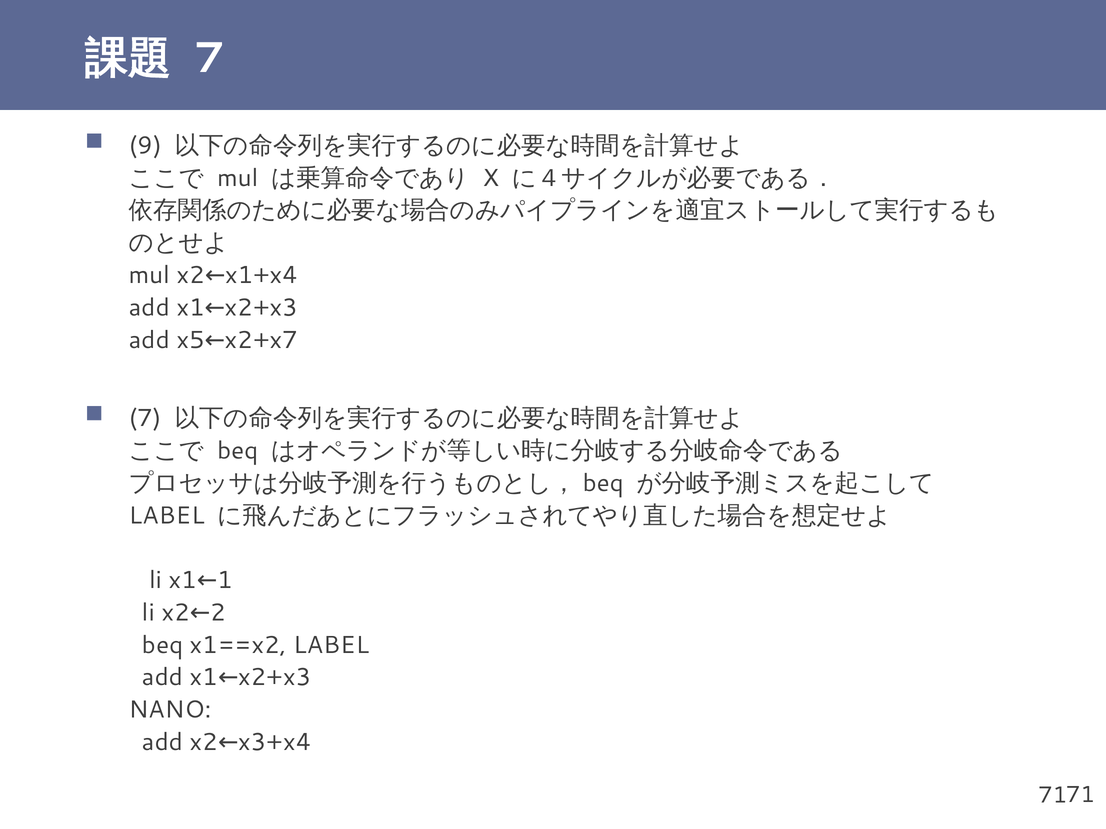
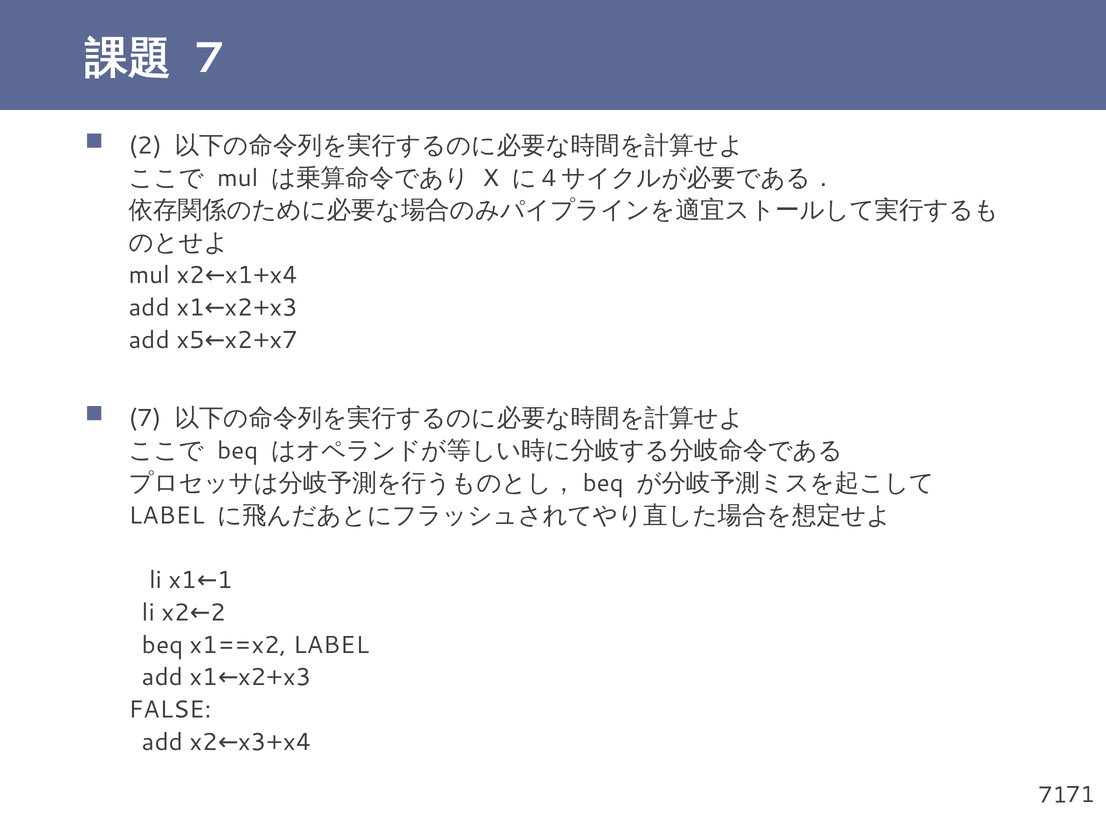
9: 9 -> 2 (145, 146)
NANO: NANO -> FALSE (170, 710)
